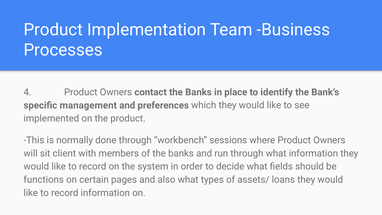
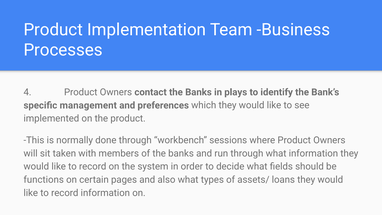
place: place -> plays (236, 92)
client: client -> taken (64, 153)
